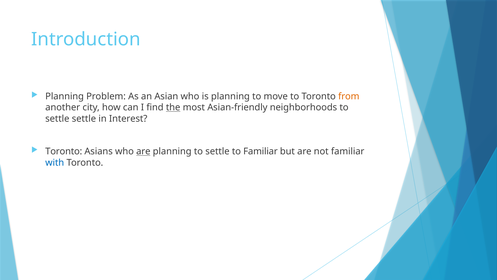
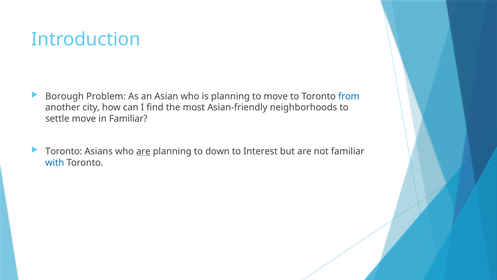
Planning: Planning -> Borough (65, 96)
from colour: orange -> blue (349, 96)
the underline: present -> none (173, 107)
settle settle: settle -> move (84, 119)
in Interest: Interest -> Familiar (128, 119)
planning to settle: settle -> down (218, 151)
to Familiar: Familiar -> Interest (260, 151)
